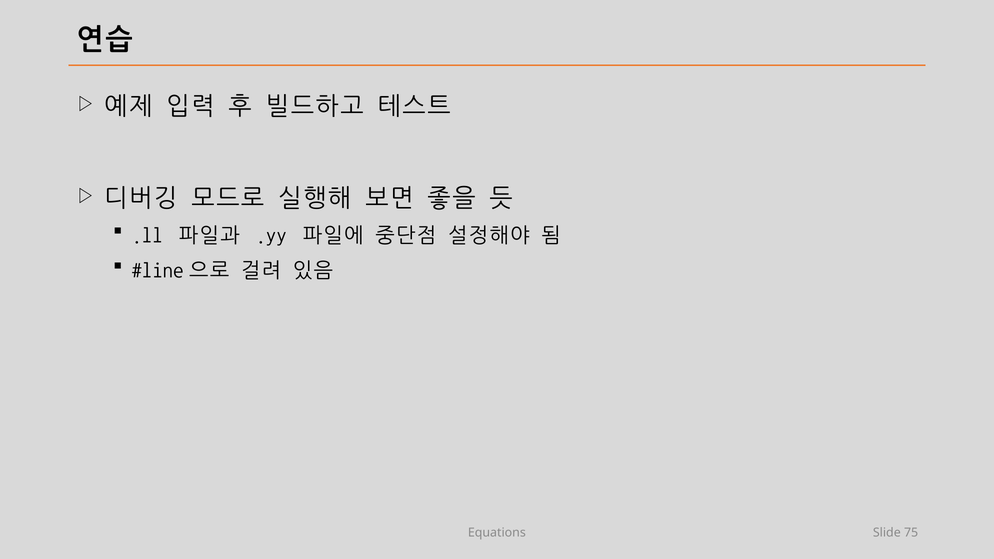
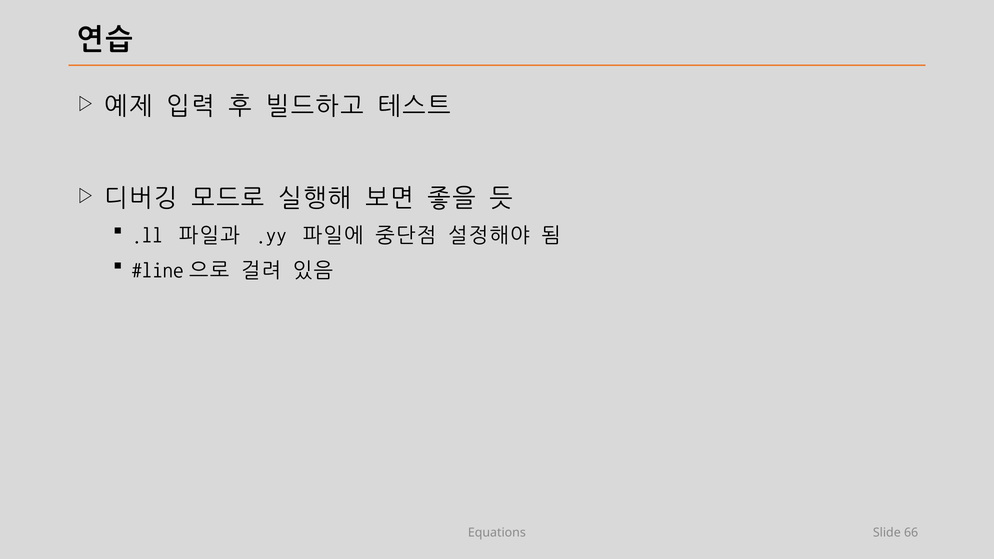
75: 75 -> 66 (911, 533)
